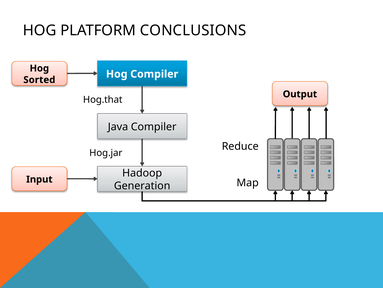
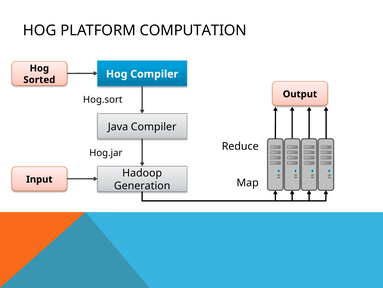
CONCLUSIONS: CONCLUSIONS -> COMPUTATION (193, 30)
Hog.that: Hog.that -> Hog.sort (103, 99)
